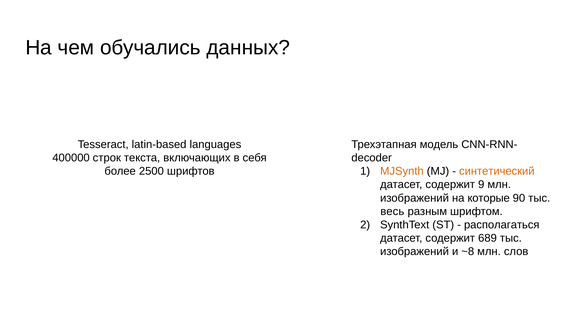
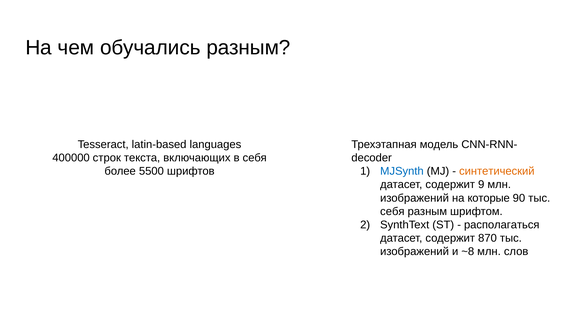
обучались данных: данных -> разным (248, 48)
2500: 2500 -> 5500 (151, 171)
MJSynth colour: orange -> blue (402, 171)
весь: весь -> себя (392, 212)
689: 689 -> 870 (487, 239)
